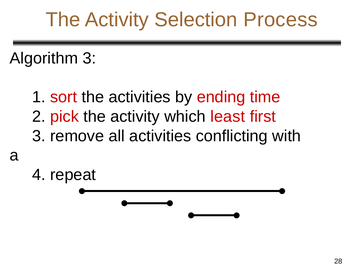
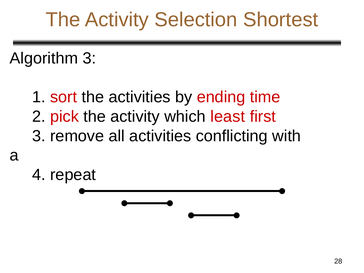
Process: Process -> Shortest (281, 20)
